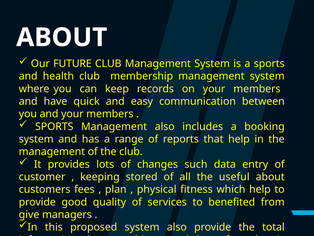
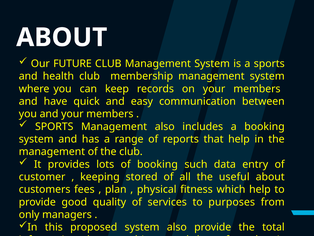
of changes: changes -> booking (157, 164)
benefited: benefited -> purposes (232, 202)
give: give -> only (29, 214)
